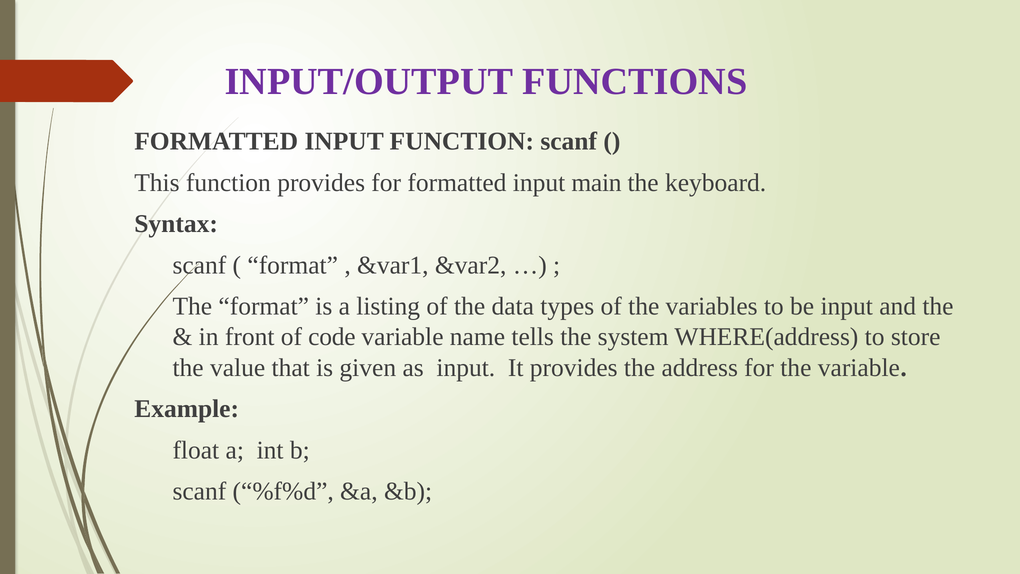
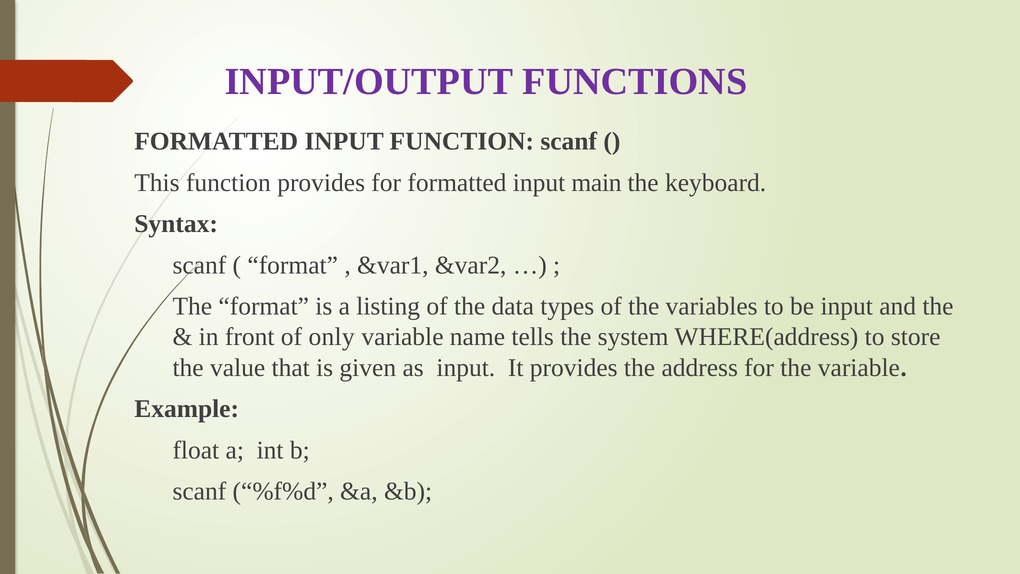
code: code -> only (332, 337)
